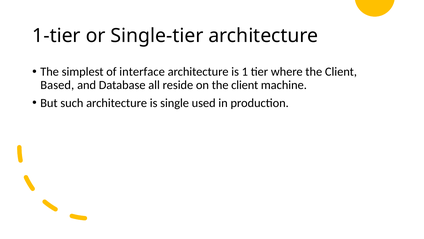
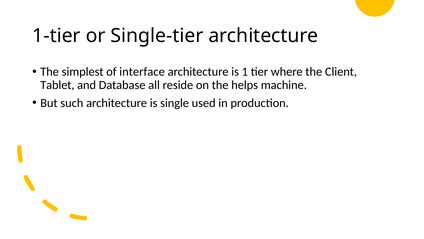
Based: Based -> Tablet (57, 85)
on the client: client -> helps (245, 85)
